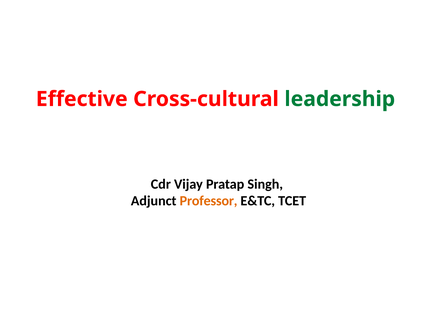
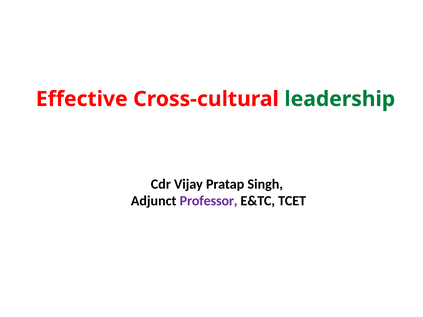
Professor colour: orange -> purple (209, 201)
